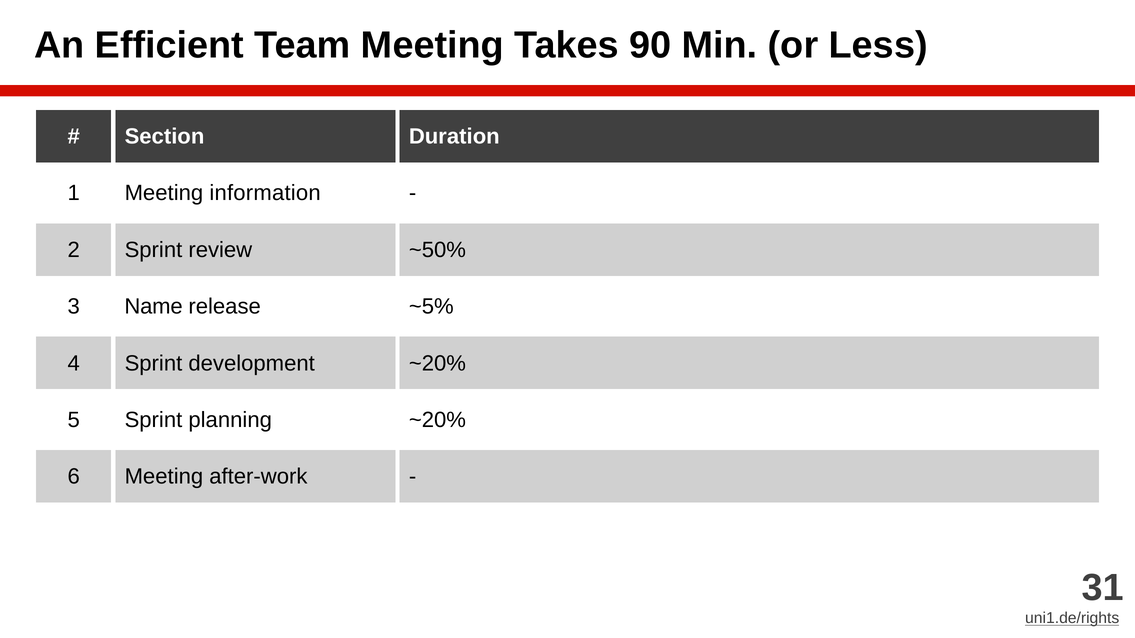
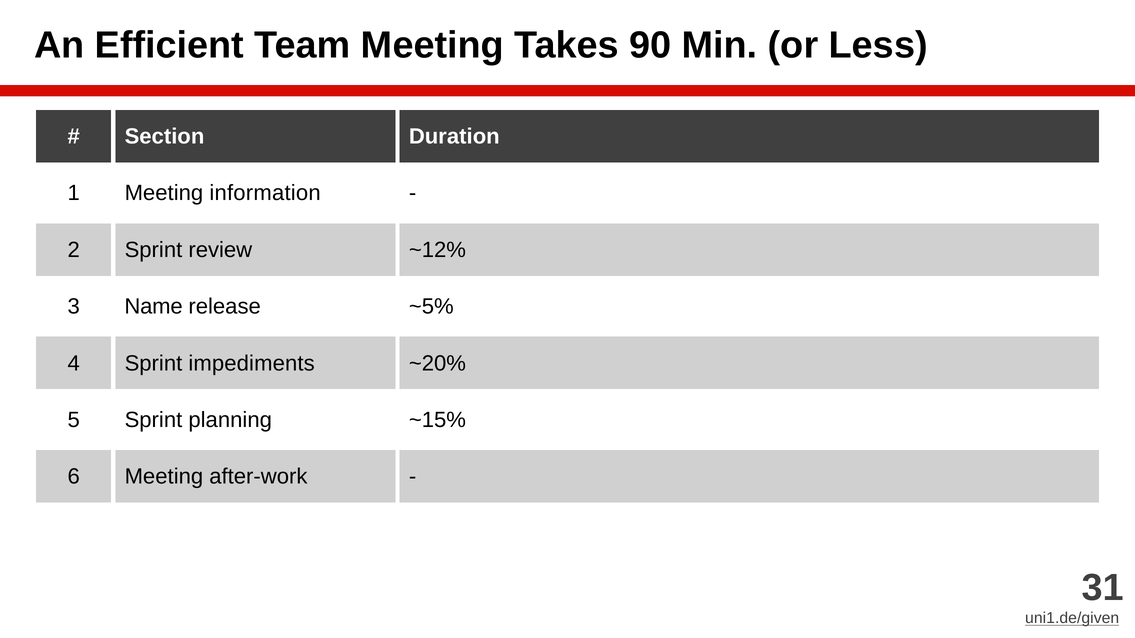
~50%: ~50% -> ~12% (437, 250)
development: development -> impediments (252, 364)
planning ~20%: ~20% -> ~15% (437, 420)
uni1.de/rights: uni1.de/rights -> uni1.de/given (1072, 619)
